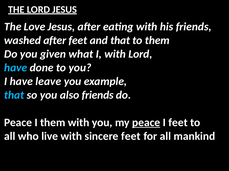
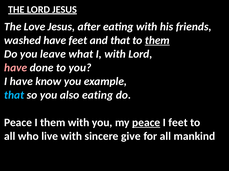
washed after: after -> have (55, 41)
them underline: none -> present (157, 41)
given: given -> leave (53, 54)
have colour: light blue -> pink (16, 68)
leave: leave -> know (48, 82)
also friends: friends -> eating (98, 95)
sincere feet: feet -> give (131, 137)
